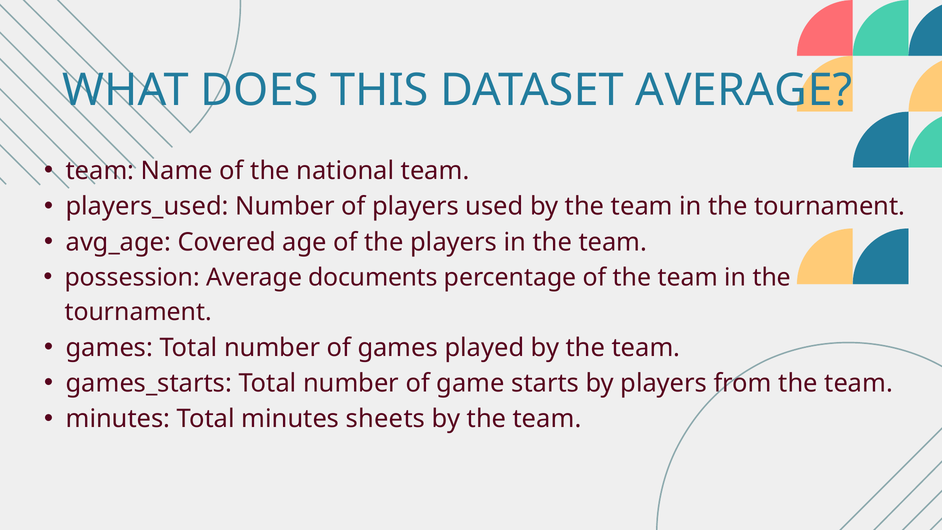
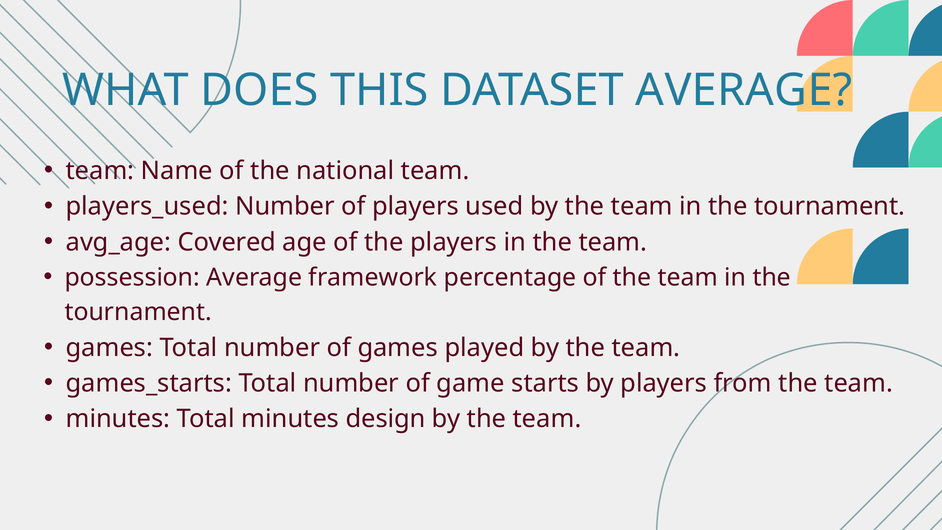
documents: documents -> framework (373, 277)
sheets: sheets -> design (386, 419)
